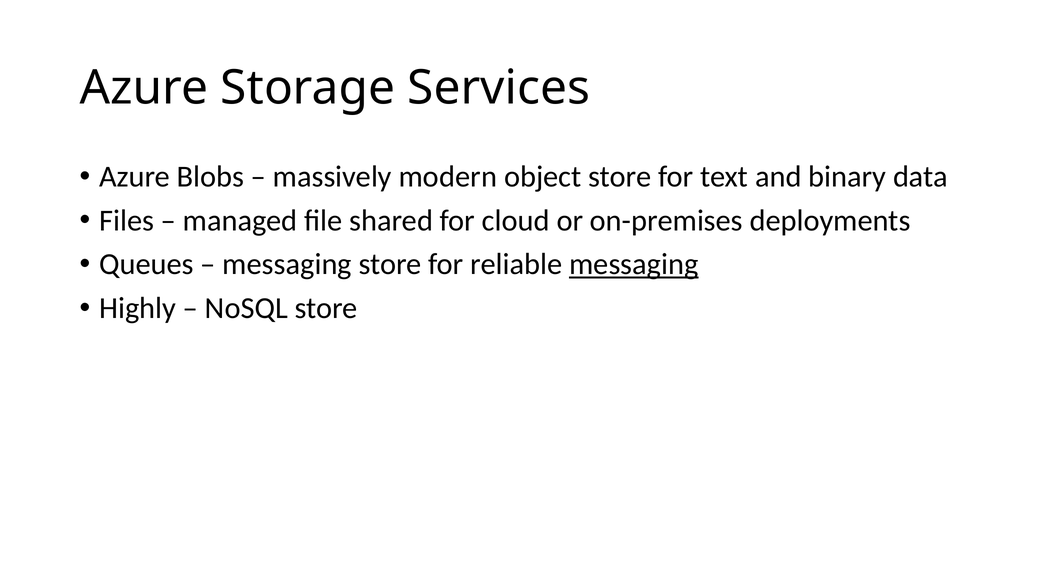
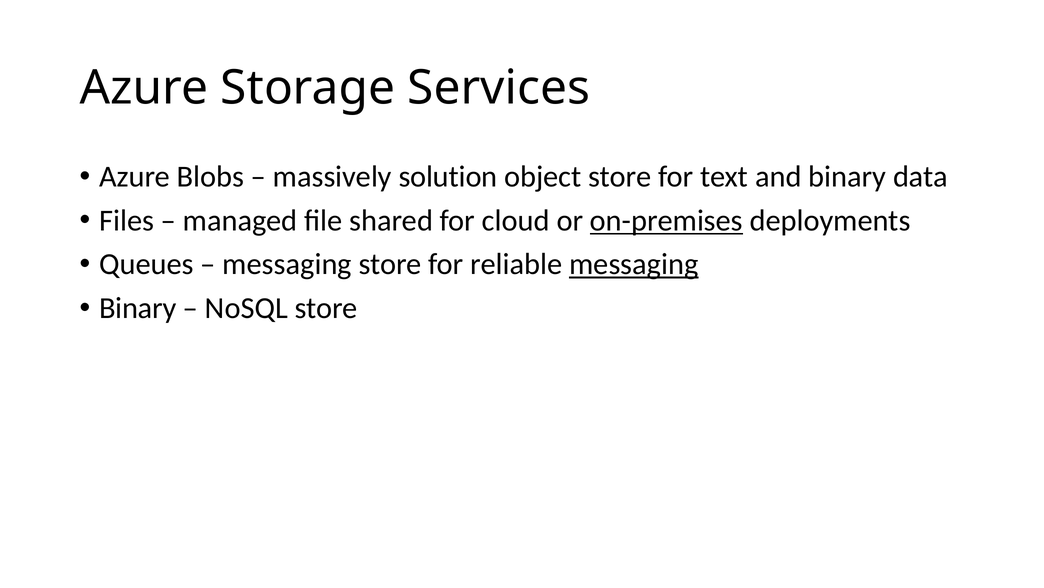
modern: modern -> solution (448, 177)
on-premises underline: none -> present (666, 220)
Highly: Highly -> Binary (138, 308)
